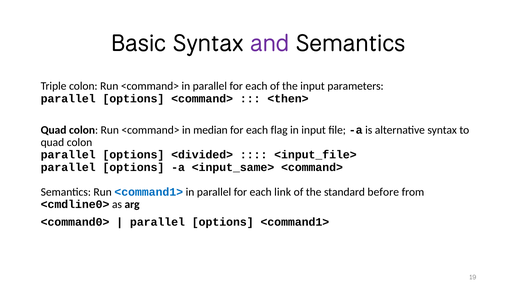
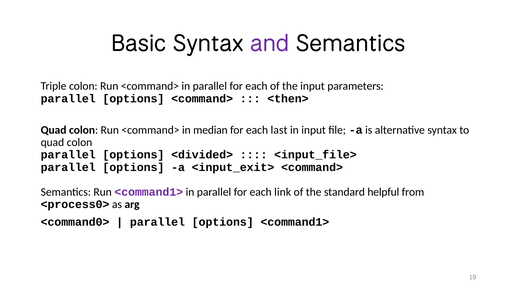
flag: flag -> last (279, 130)
<input_same>: <input_same> -> <input_exit> (233, 167)
<command1> colour: blue -> purple (149, 192)
before: before -> helpful (383, 192)
<cmdline0>: <cmdline0> -> <process0> (75, 204)
